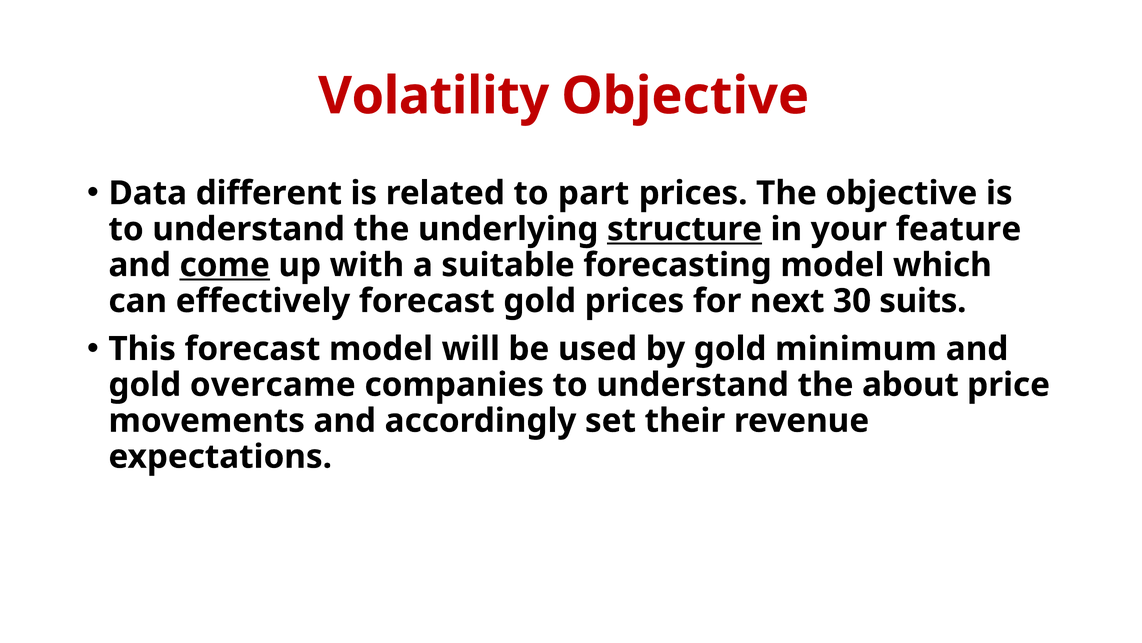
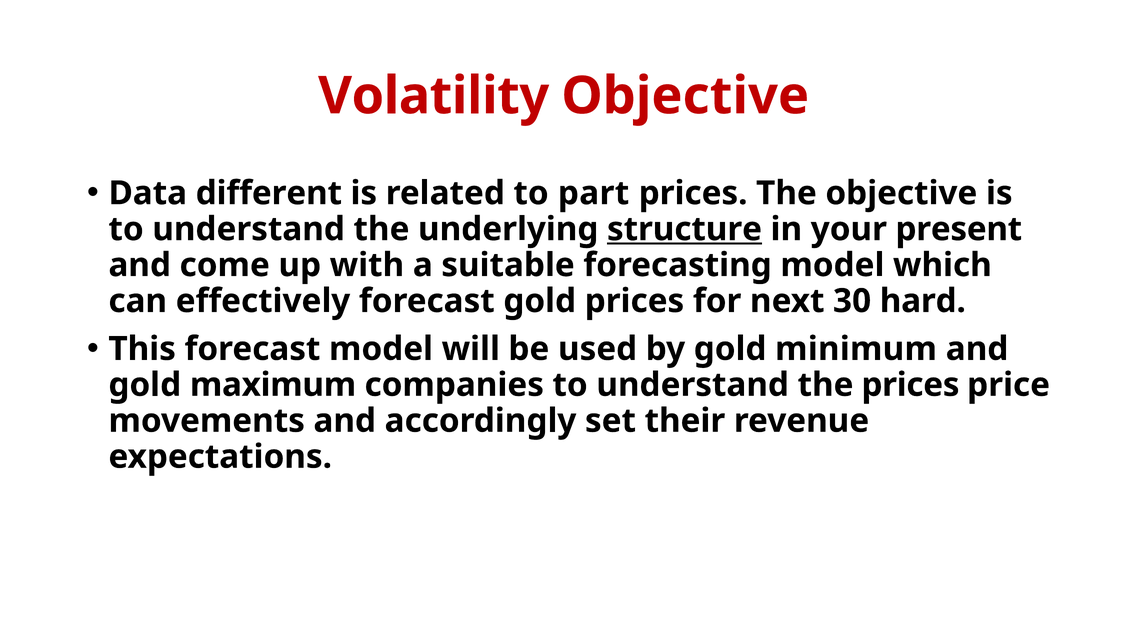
feature: feature -> present (959, 229)
come underline: present -> none (225, 265)
suits: suits -> hard (923, 301)
overcame: overcame -> maximum (273, 384)
the about: about -> prices (910, 384)
